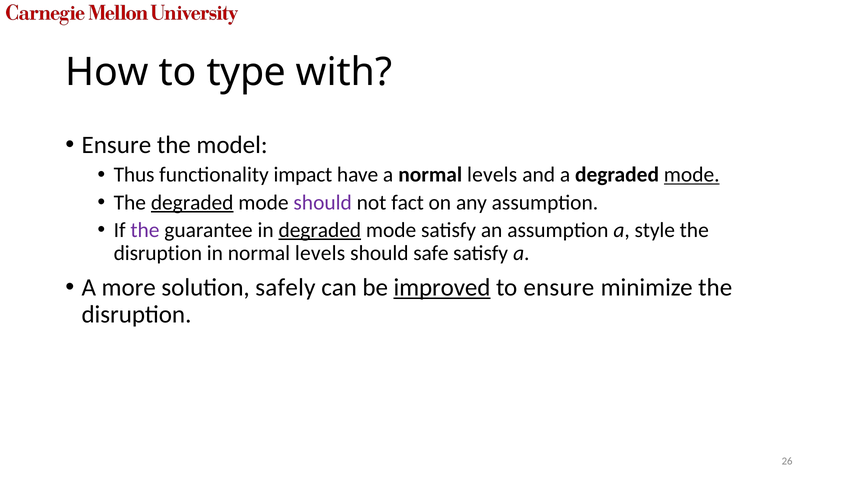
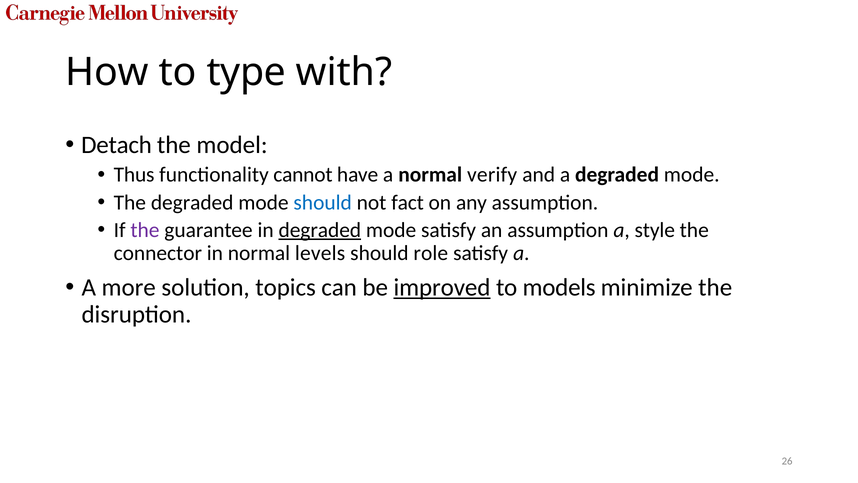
Ensure: Ensure -> Detach (117, 145)
impact: impact -> cannot (303, 175)
a normal levels: levels -> verify (492, 175)
mode underline: present -> none (692, 175)
degraded underline: present -> none (192, 202)
should colour: purple -> blue (323, 202)
disruption: disruption -> connector (158, 253)
safe: safe -> role (431, 253)
safely: safely -> topics (286, 287)
to ensure: ensure -> models (559, 287)
